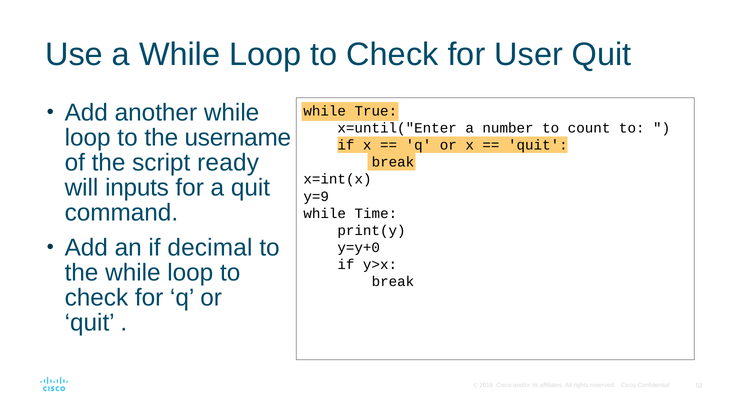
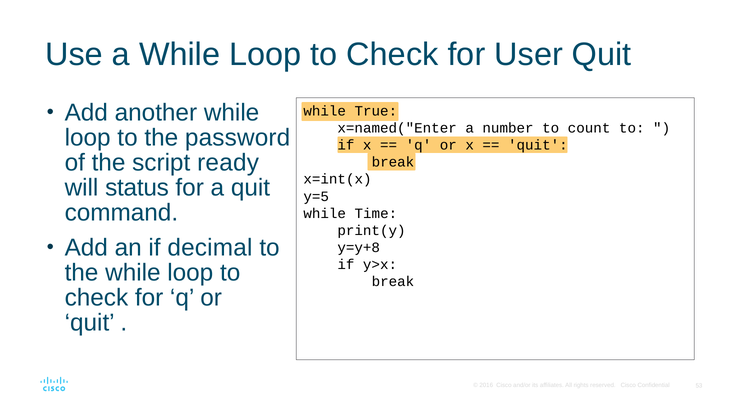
x=until("Enter: x=until("Enter -> x=named("Enter (397, 128)
username: username -> password (238, 138)
inputs: inputs -> status (137, 188)
y=9: y=9 -> y=5 (316, 196)
y=y+0: y=y+0 -> y=y+8 (359, 247)
